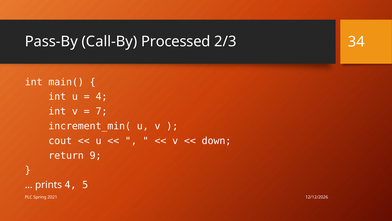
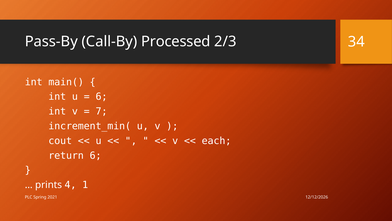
4: 4 -> 6 (101, 97)
down: down -> each (216, 140)
return 9: 9 -> 6 (96, 155)
5: 5 -> 1 (85, 184)
